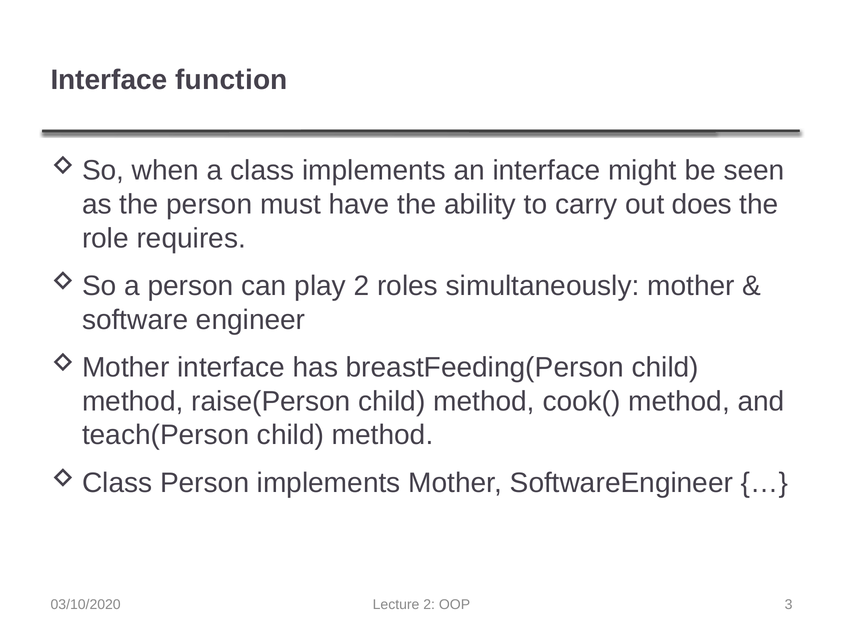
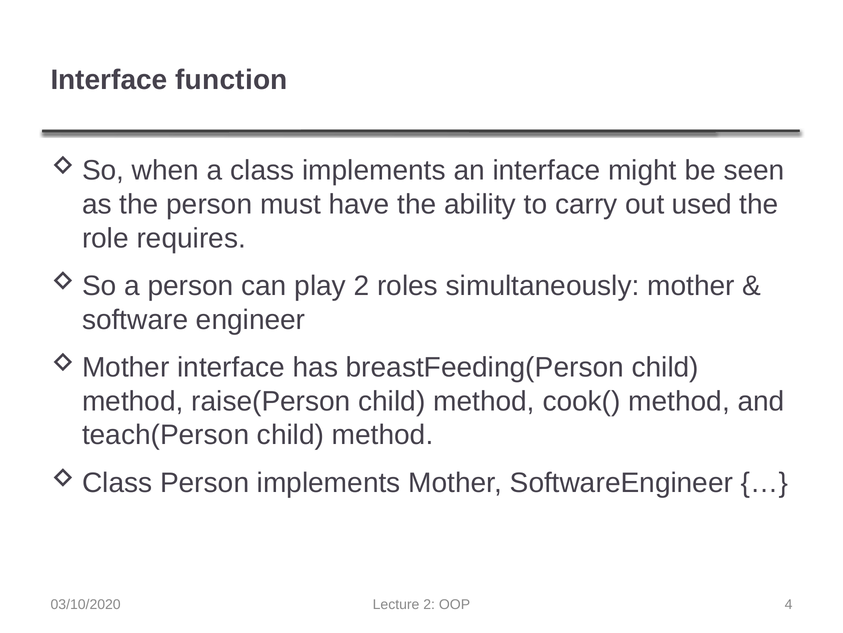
does: does -> used (702, 204)
3: 3 -> 4 (789, 604)
